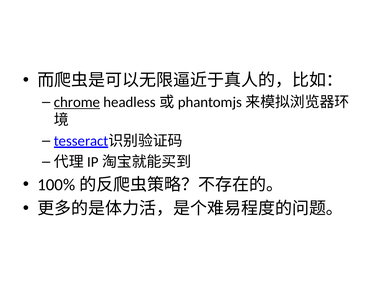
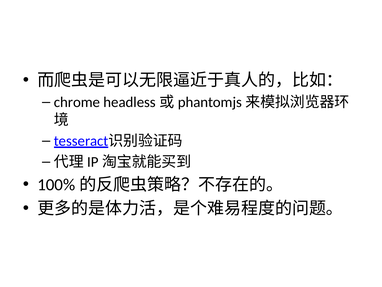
chrome underline: present -> none (77, 102)
